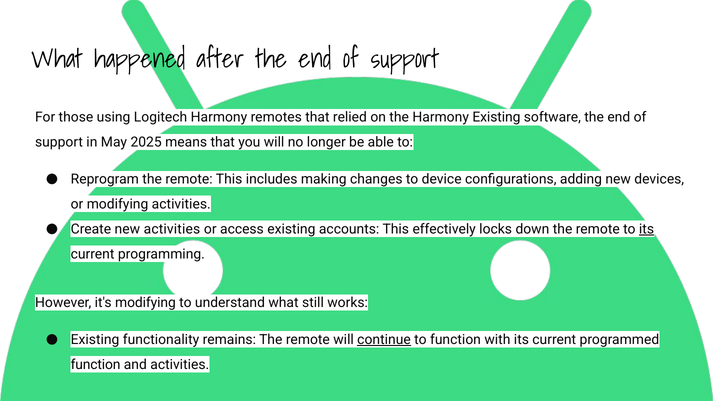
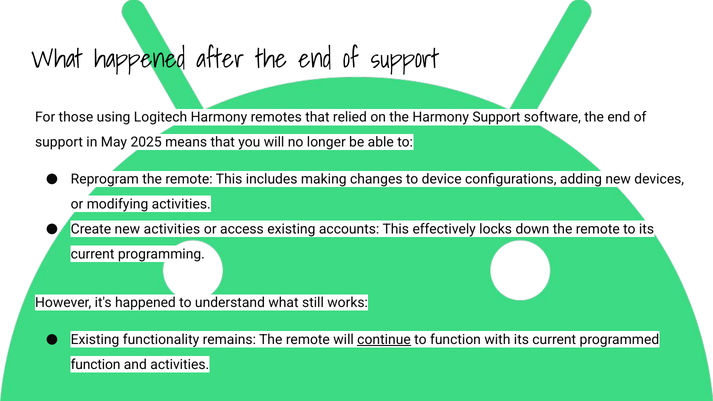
Harmony Existing: Existing -> Support (496, 117)
its underline: present -> none (647, 229)
it's modifying: modifying -> happened (145, 303)
